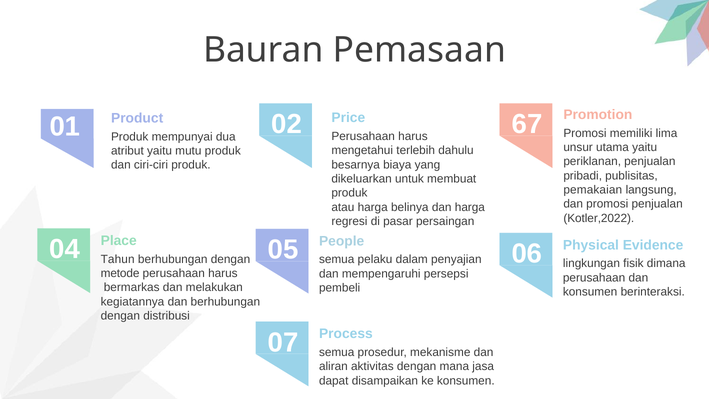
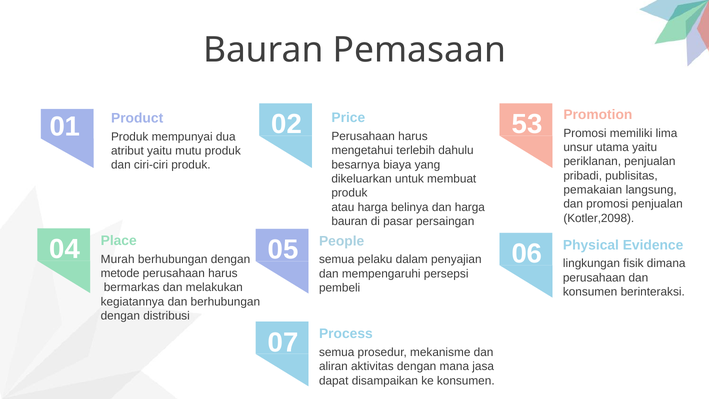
67: 67 -> 53 (527, 124)
Kotler,2022: Kotler,2022 -> Kotler,2098 (599, 218)
regresi: regresi -> bauran (350, 221)
Tahun: Tahun -> Murah (118, 259)
